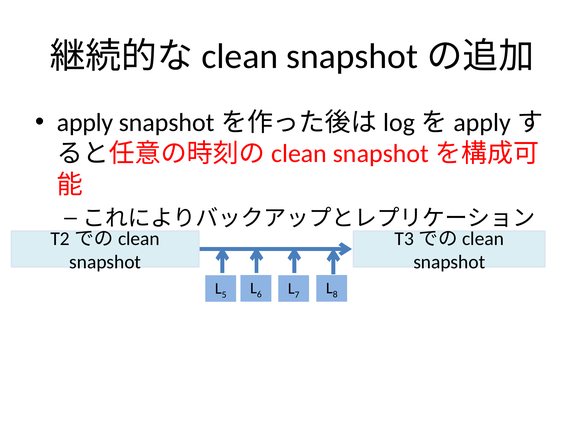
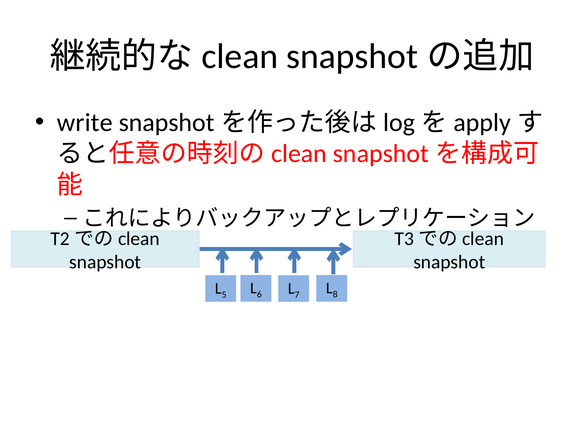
apply: apply -> write (85, 123)
